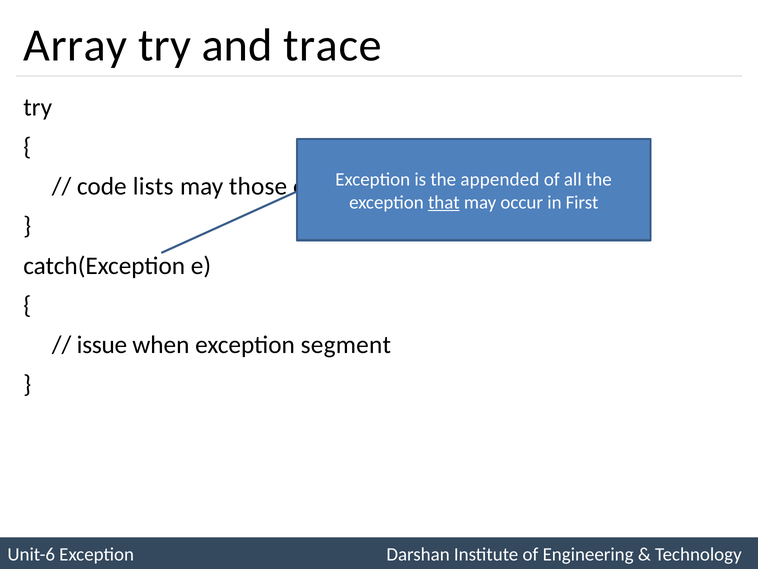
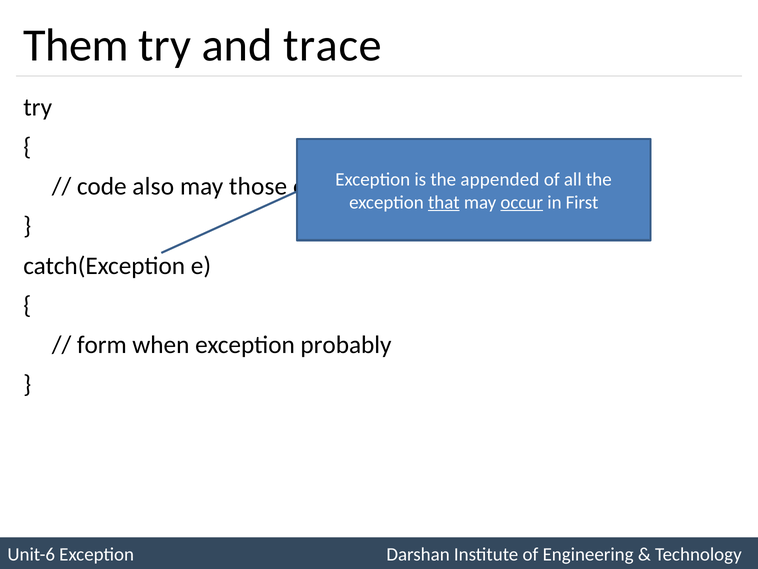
Array: Array -> Them (76, 46)
lists: lists -> also (153, 186)
occur underline: none -> present (522, 202)
issue: issue -> form (102, 345)
segment: segment -> probably (346, 345)
